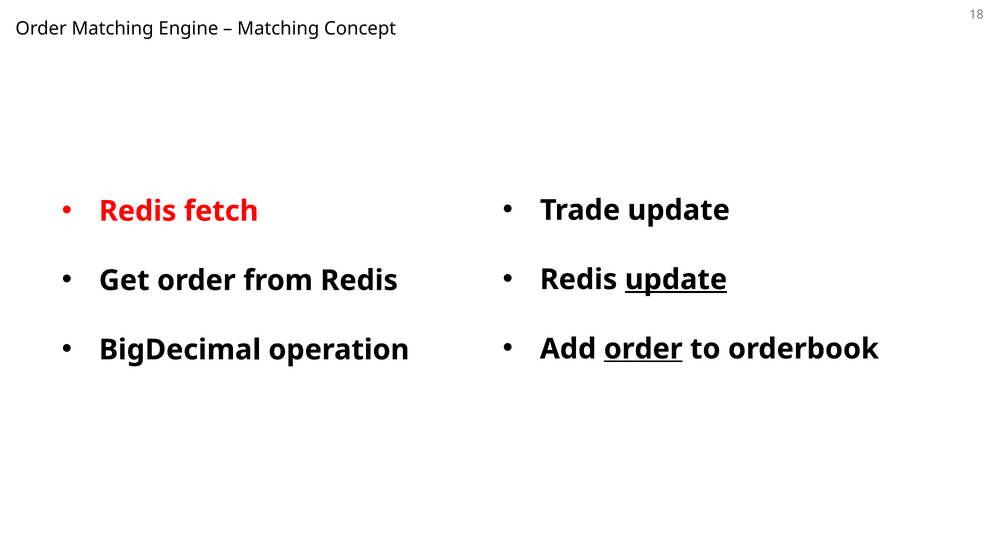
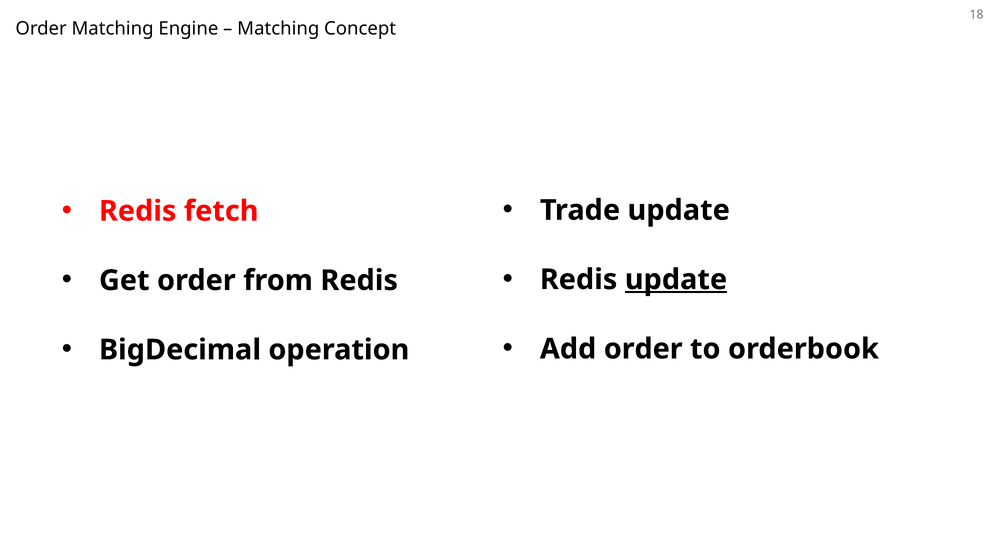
order underline: present -> none (643, 349)
